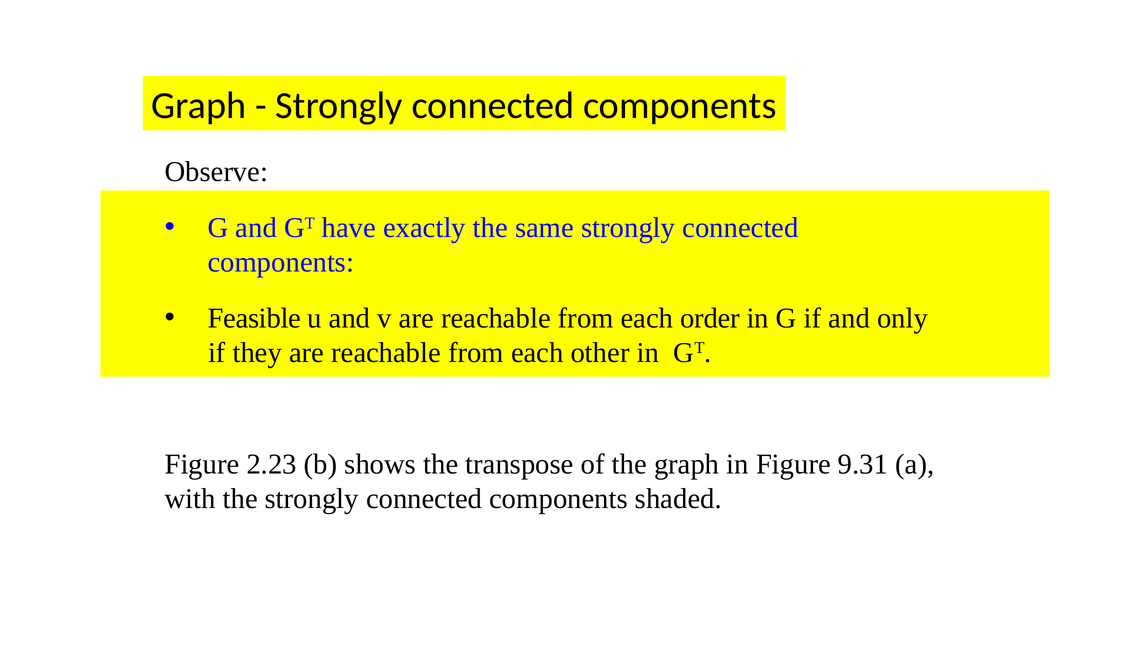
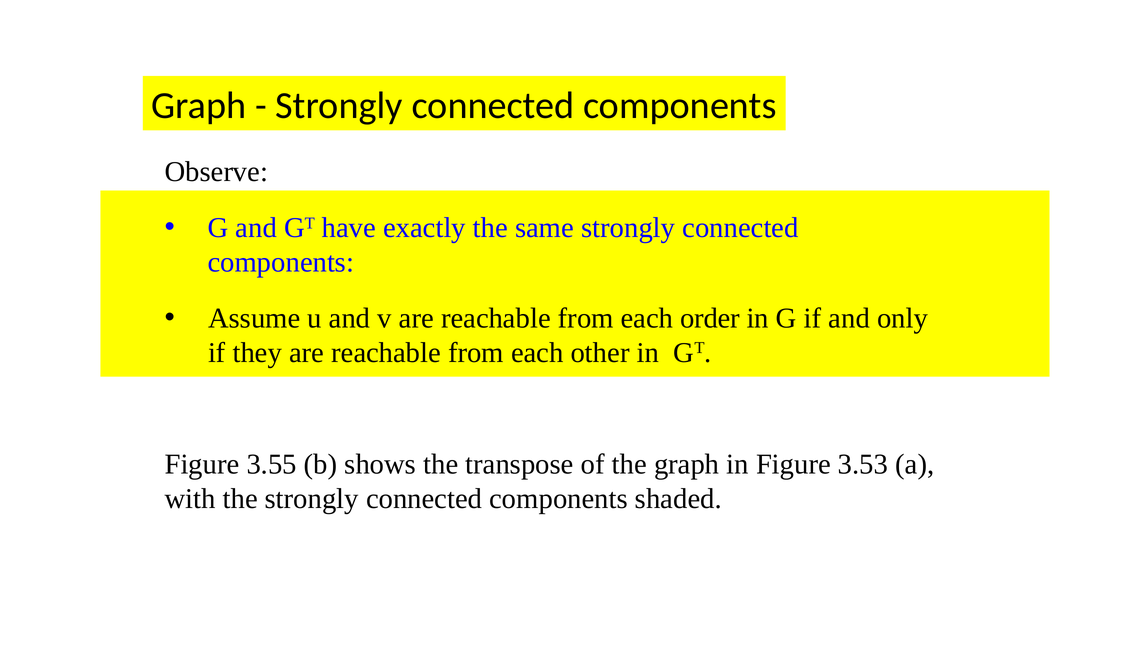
Feasible: Feasible -> Assume (254, 318)
2.23: 2.23 -> 3.55 (272, 465)
9.31: 9.31 -> 3.53 (863, 465)
